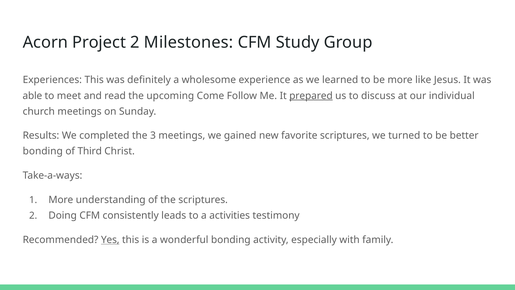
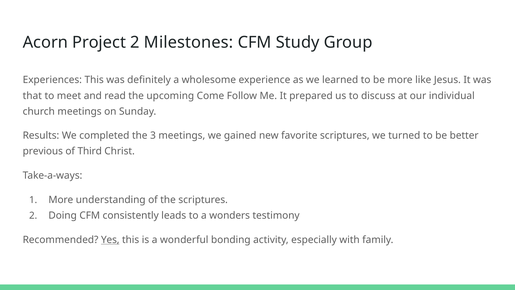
able: able -> that (32, 96)
prepared underline: present -> none (311, 96)
bonding: bonding -> previous (43, 151)
activities: activities -> wonders (230, 215)
